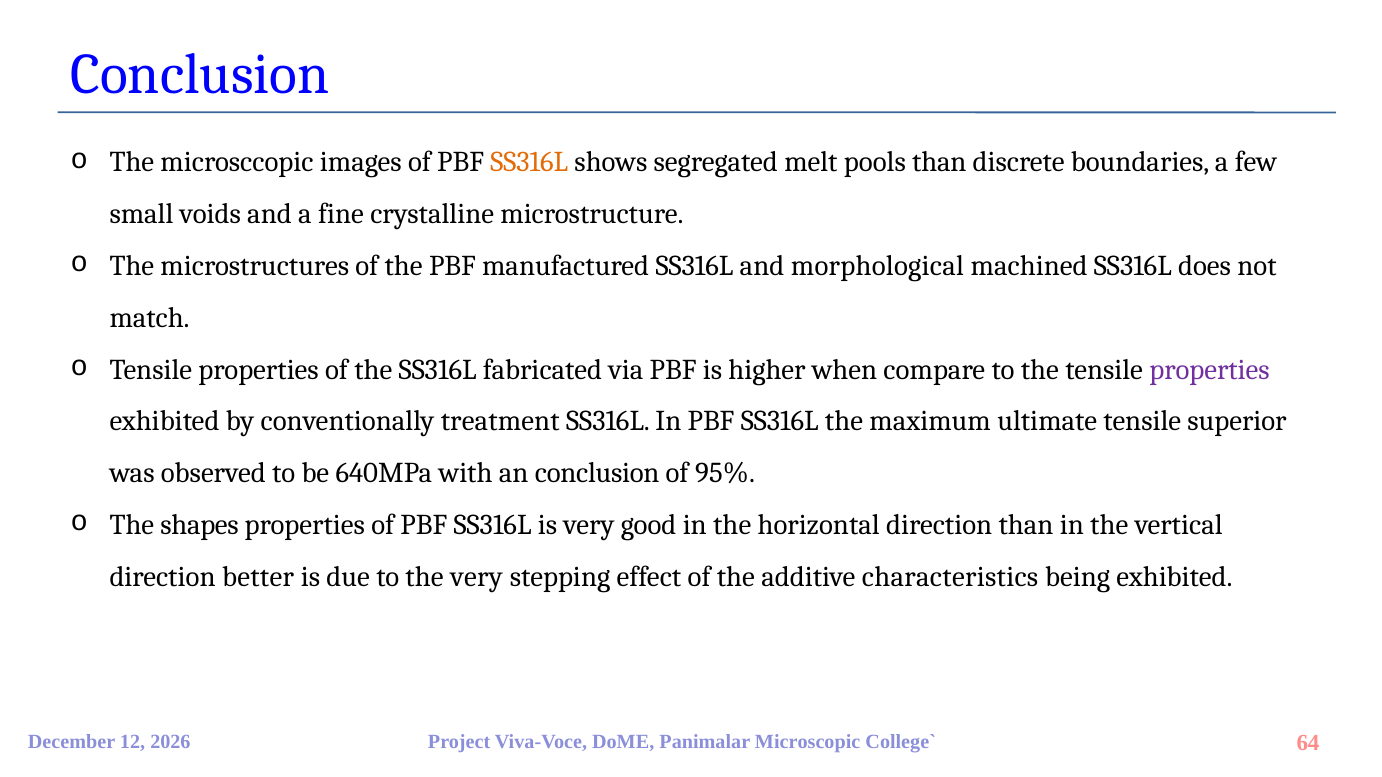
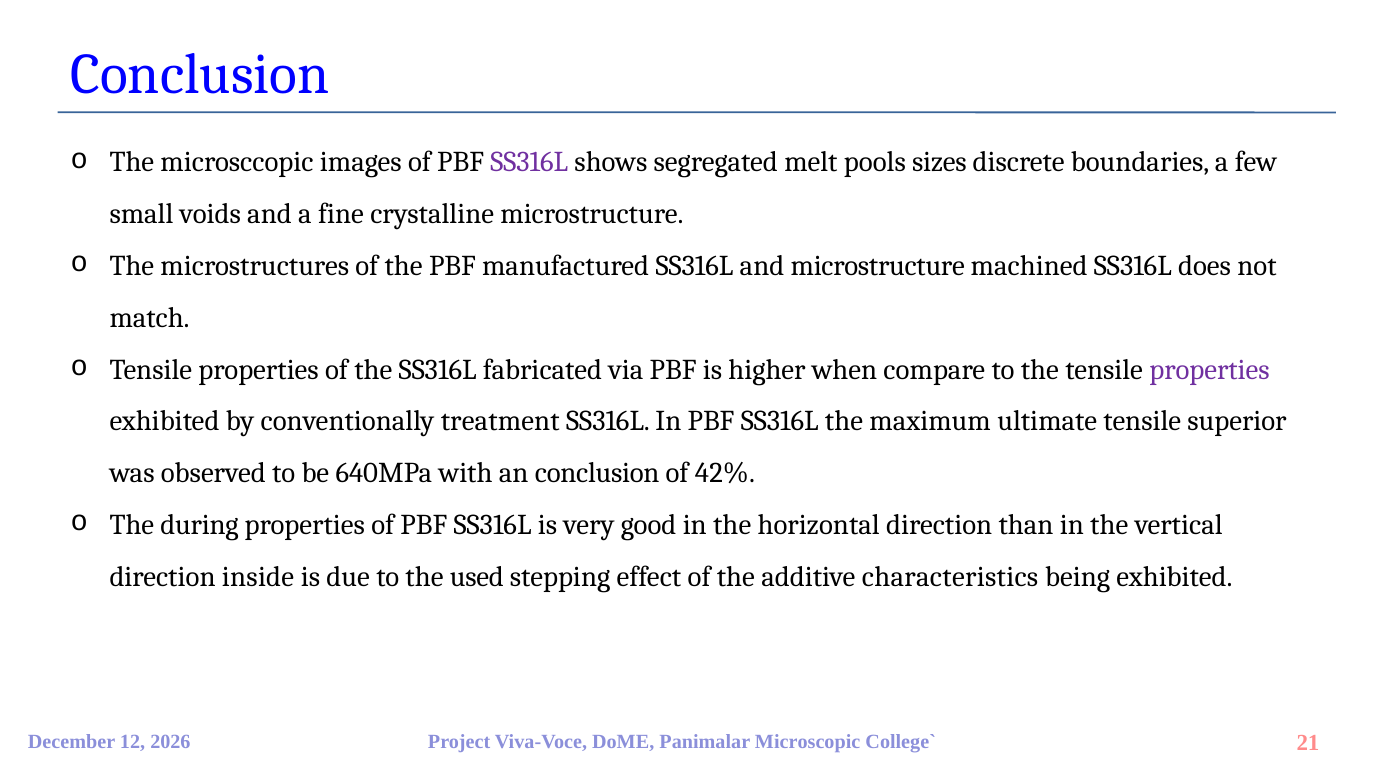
SS316L colour: orange -> purple (529, 163)
pools than: than -> sizes (939, 163)
and morphological: morphological -> microstructure (878, 266)
95%: 95% -> 42% (725, 473)
shapes: shapes -> during (200, 525)
better: better -> inside (258, 577)
the very: very -> used (477, 577)
64: 64 -> 21 (1308, 743)
